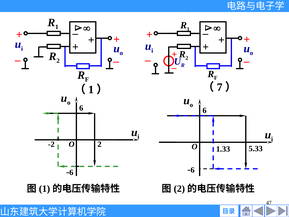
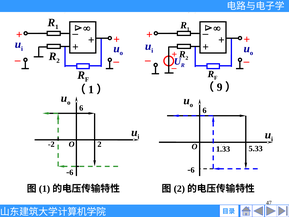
7: 7 -> 9 (220, 87)
